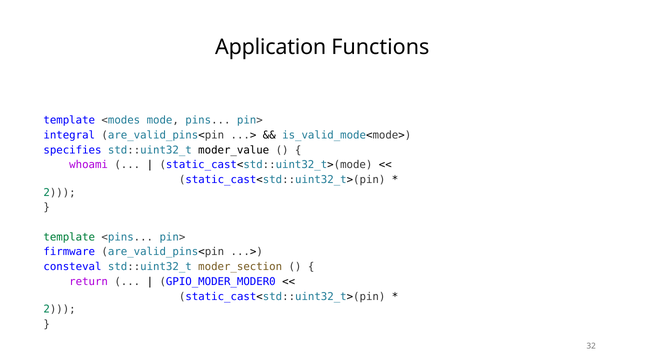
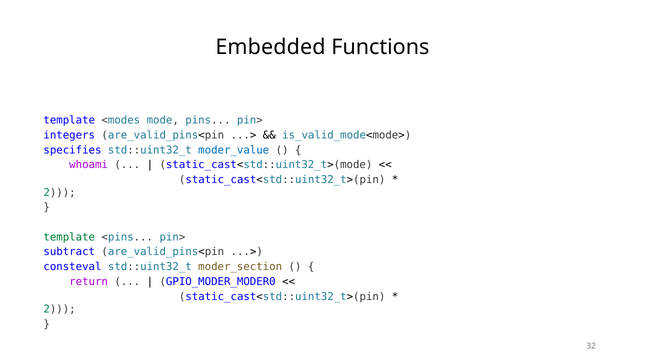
Application: Application -> Embedded (270, 47)
integral: integral -> integers (69, 135)
moder_value colour: black -> blue (234, 150)
firmware: firmware -> subtract (69, 252)
